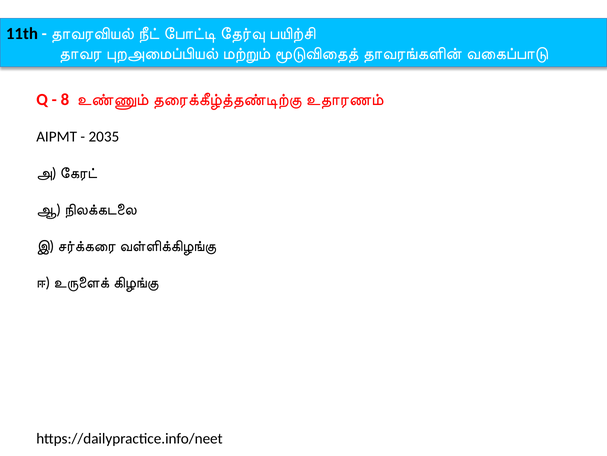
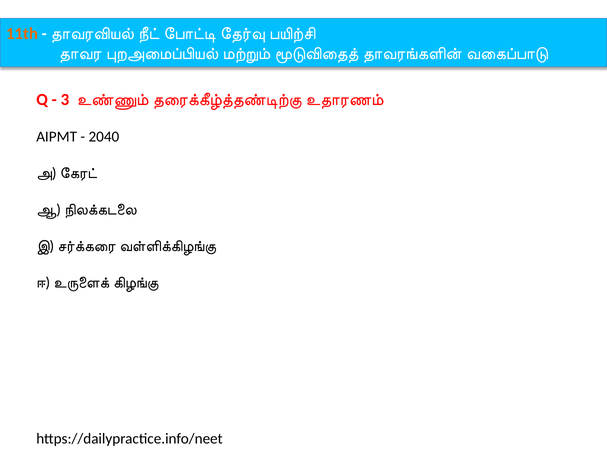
11th colour: black -> orange (22, 34)
8: 8 -> 3 (65, 99)
2035: 2035 -> 2040 (104, 137)
